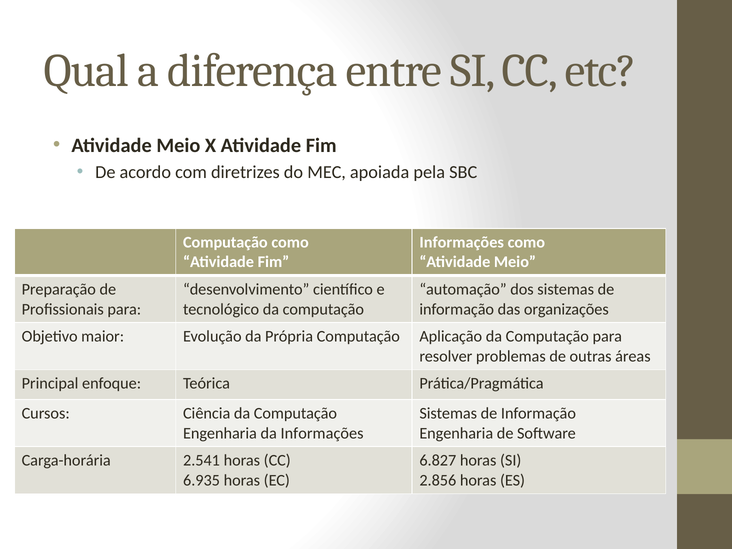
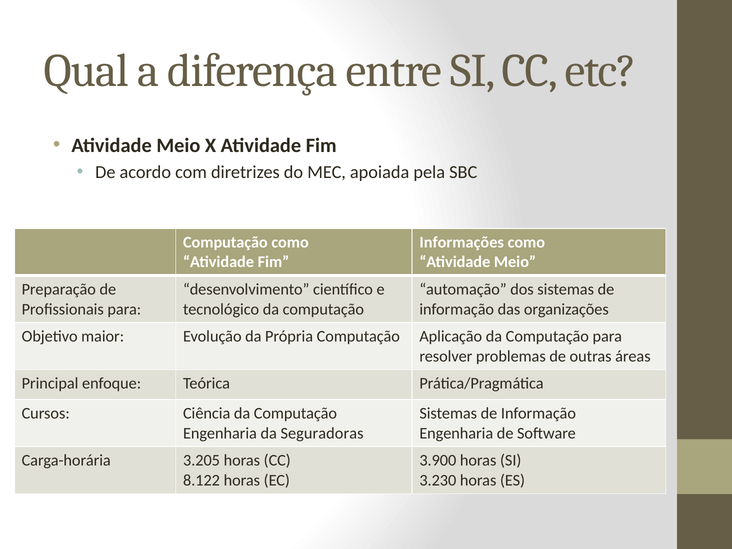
da Informações: Informações -> Seguradoras (322, 433)
2.541: 2.541 -> 3.205 (202, 460)
6.827: 6.827 -> 3.900 (438, 460)
6.935: 6.935 -> 8.122 (202, 480)
2.856: 2.856 -> 3.230 (438, 480)
